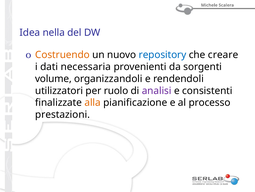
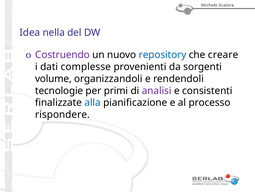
Costruendo colour: orange -> purple (62, 55)
necessaria: necessaria -> complesse (86, 67)
utilizzatori: utilizzatori -> tecnologie (59, 90)
ruolo: ruolo -> primi (116, 90)
alla colour: orange -> blue (93, 102)
prestazioni: prestazioni -> rispondere (62, 114)
